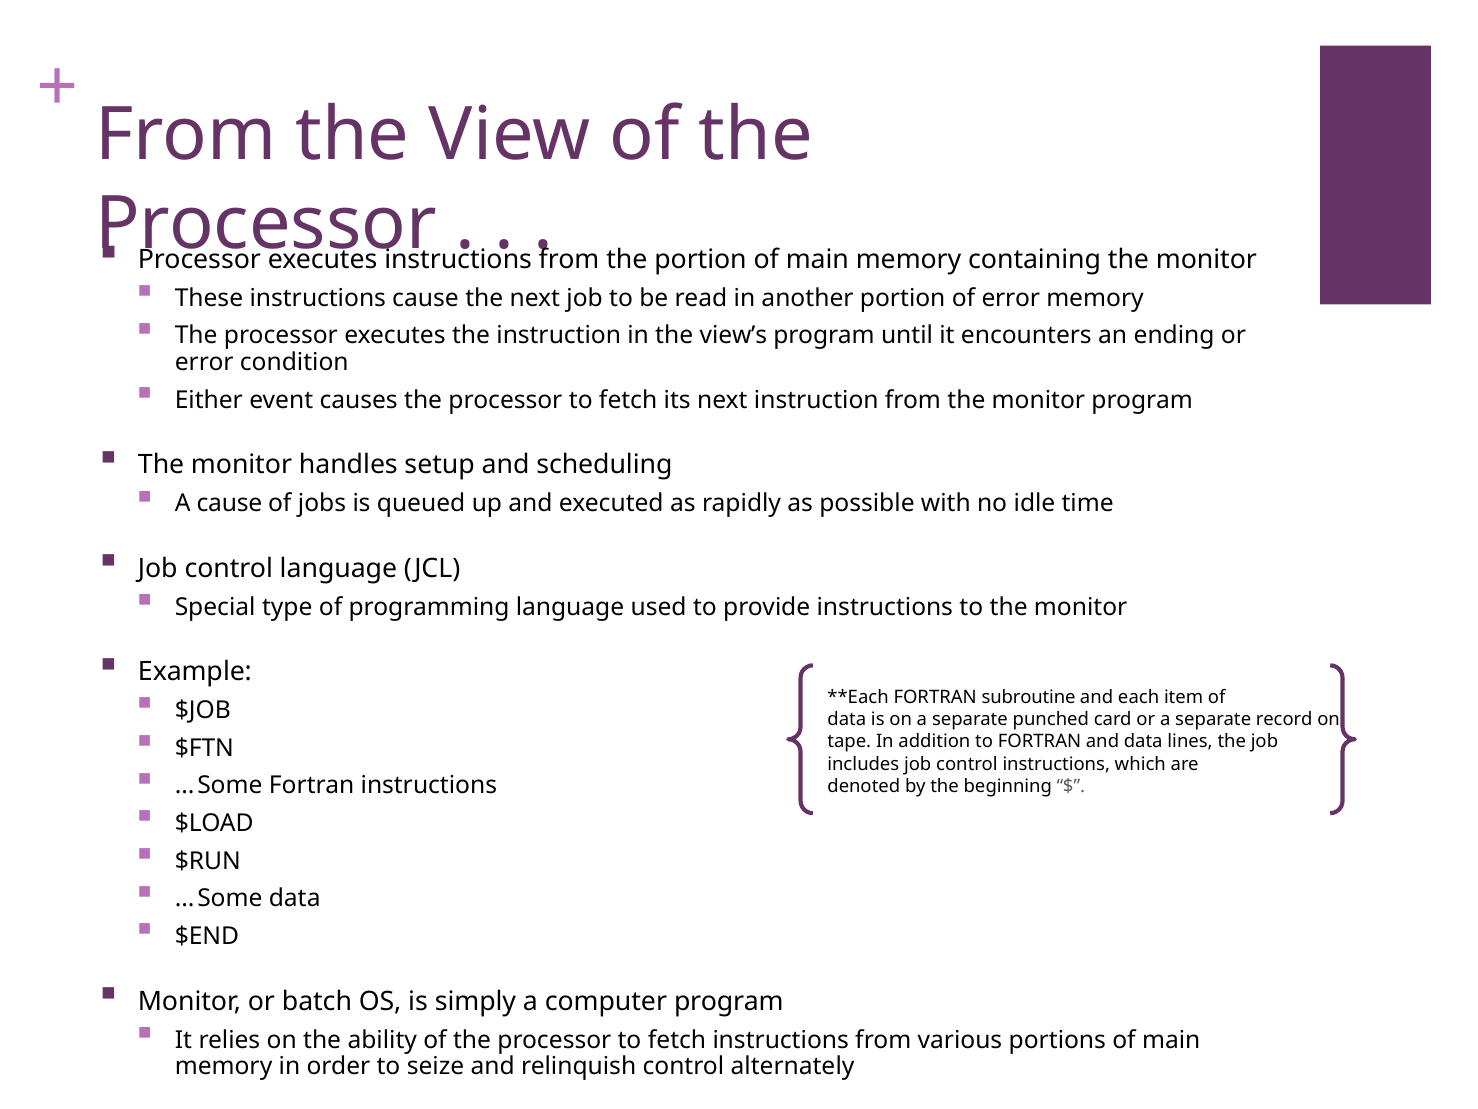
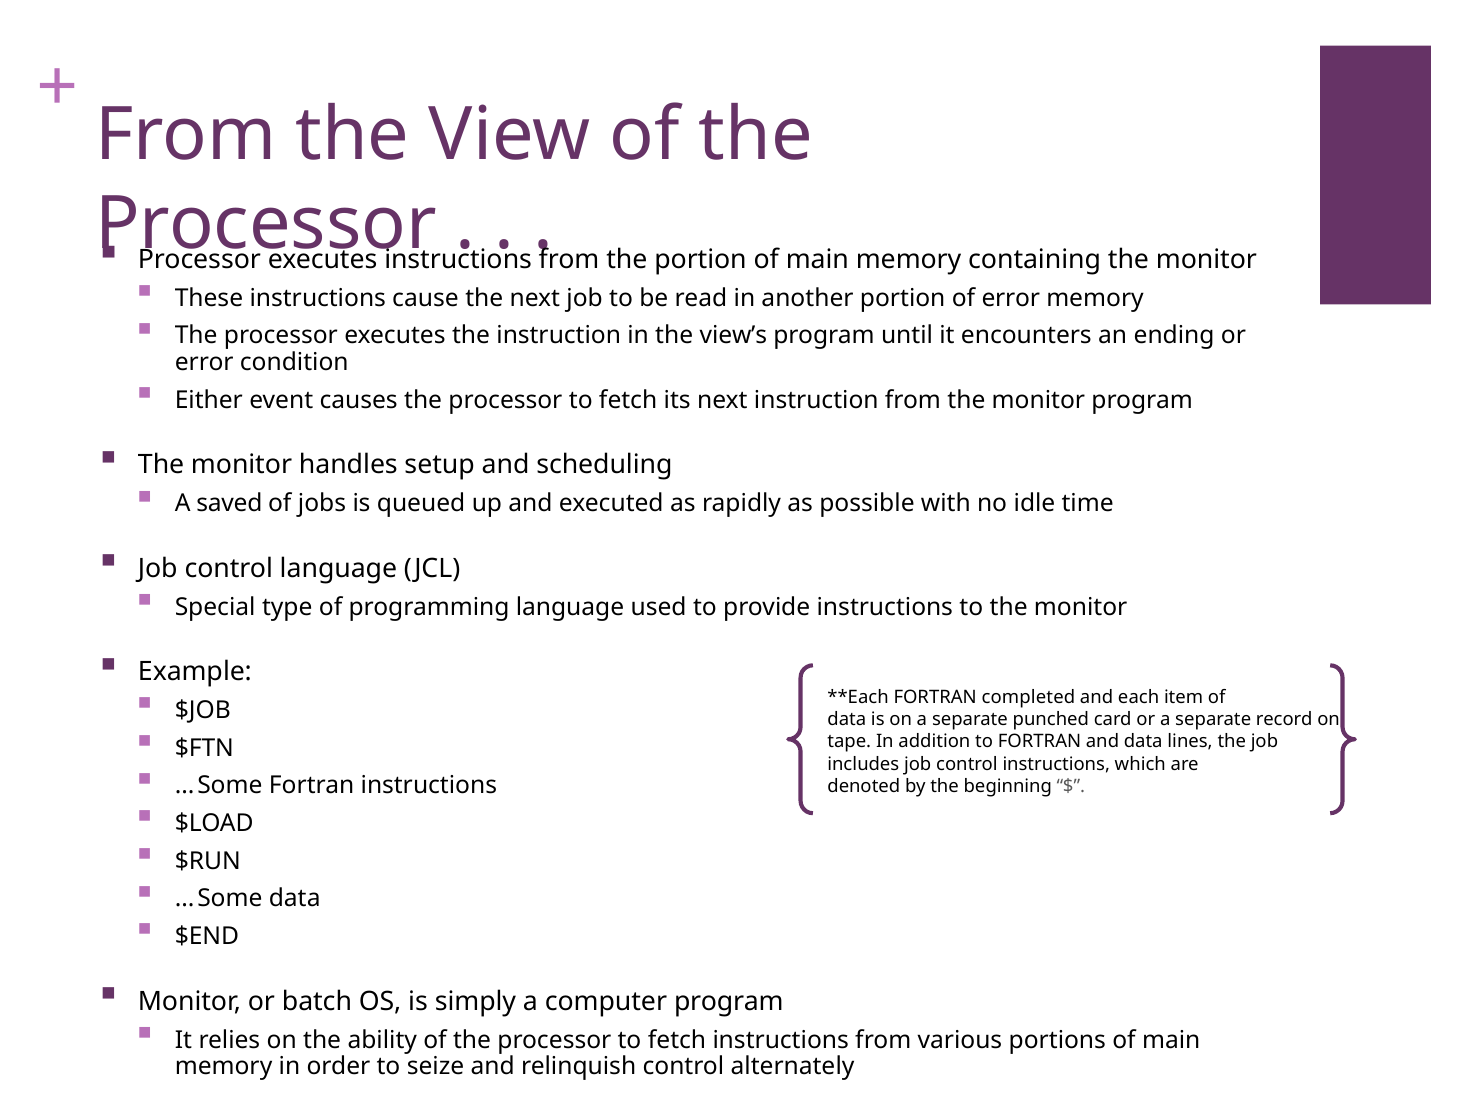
A cause: cause -> saved (229, 503)
subroutine: subroutine -> completed (1028, 697)
